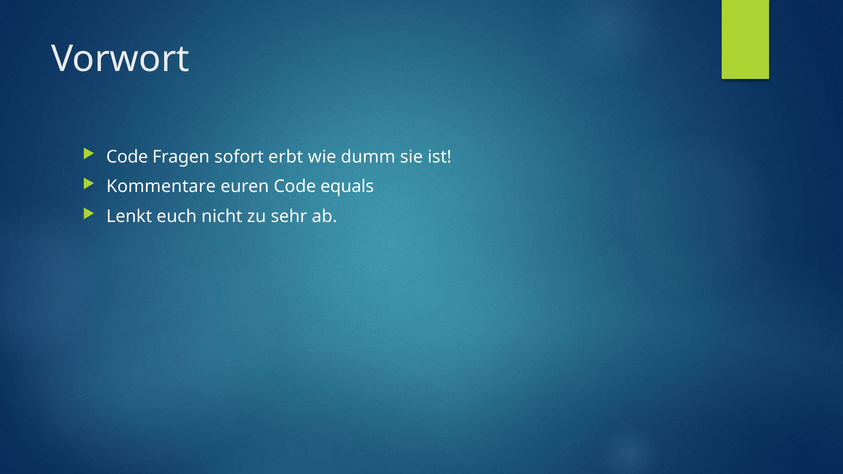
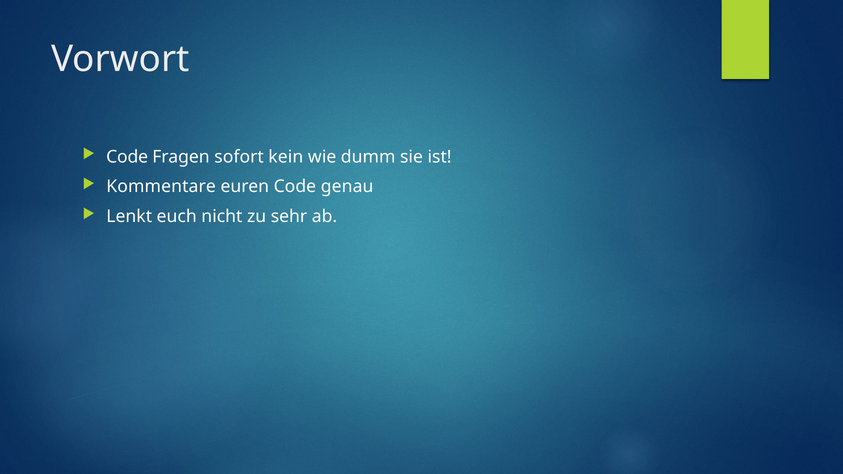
erbt: erbt -> kein (286, 157)
equals: equals -> genau (347, 187)
